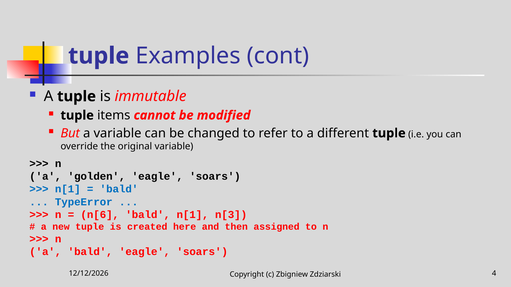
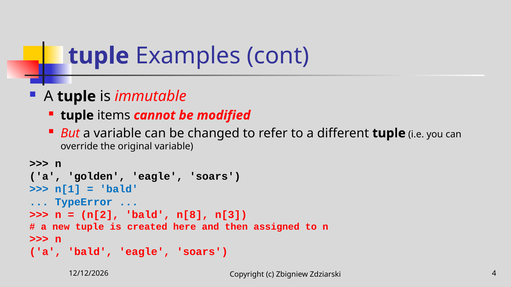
n[6: n[6 -> n[2 (100, 215)
bald n[1: n[1 -> n[8 (193, 215)
